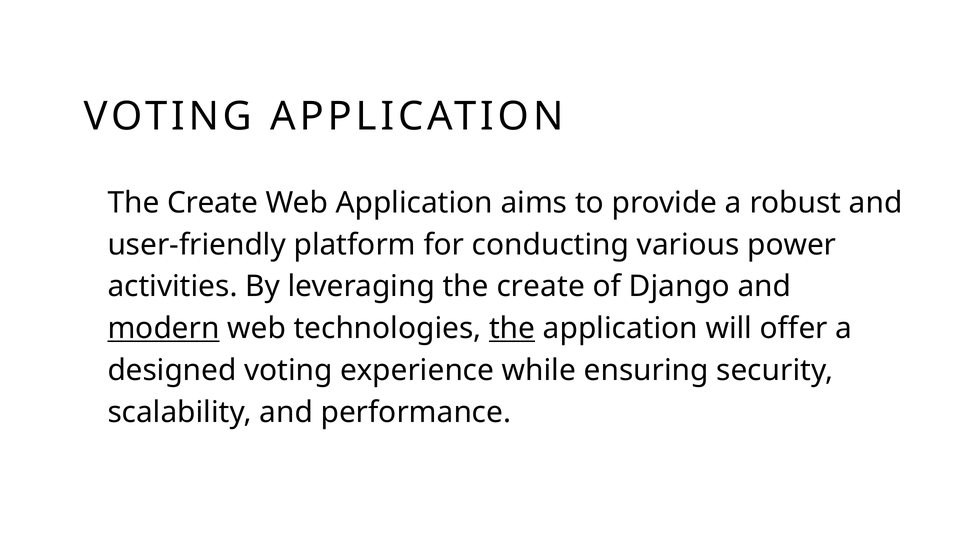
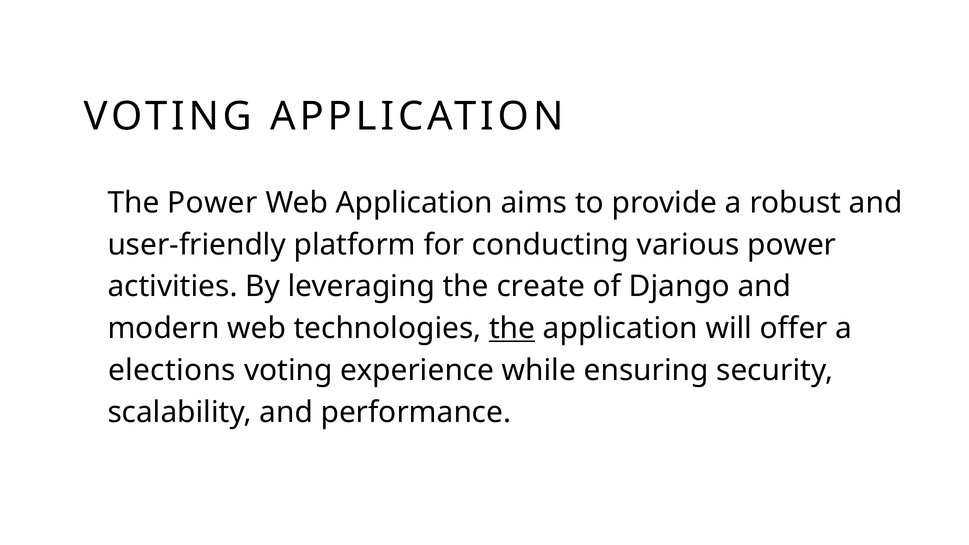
Create: Create -> Power (212, 203)
modern underline: present -> none (164, 328)
designed: designed -> elections (172, 370)
